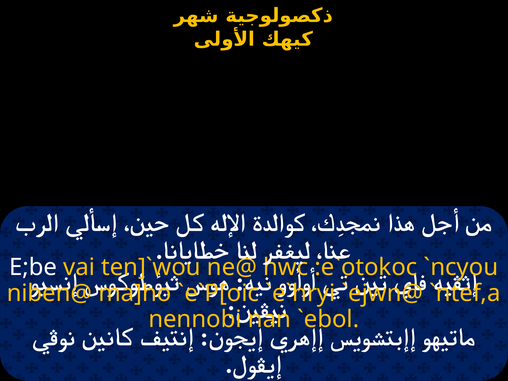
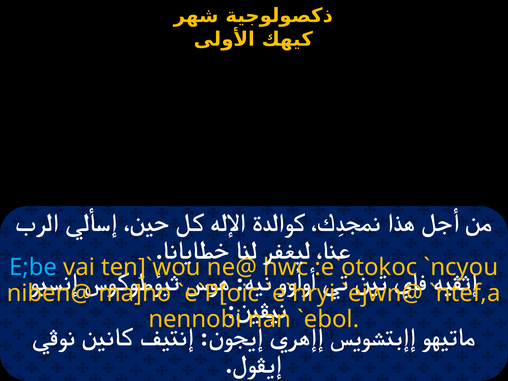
E;be colour: white -> light blue (33, 267)
